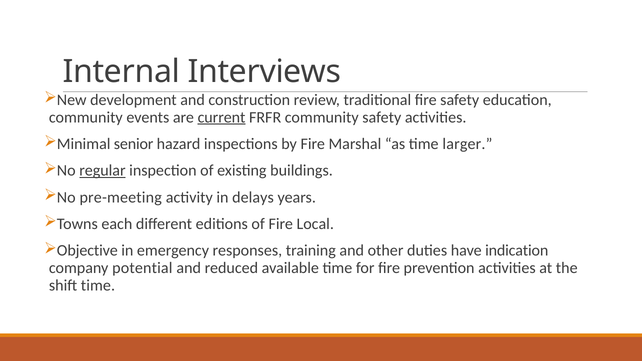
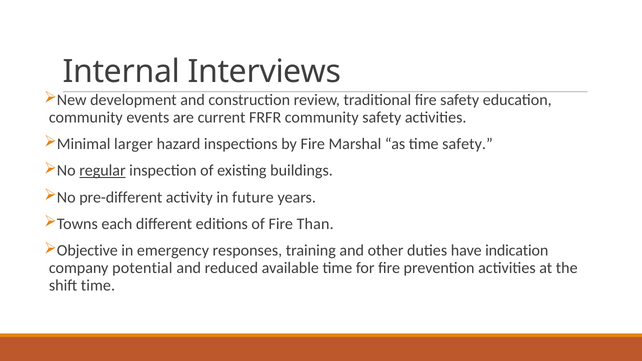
current underline: present -> none (222, 117)
senior: senior -> larger (134, 144)
time larger: larger -> safety (467, 144)
pre-meeting: pre-meeting -> pre-different (121, 197)
delays: delays -> future (253, 197)
Local: Local -> Than (315, 224)
